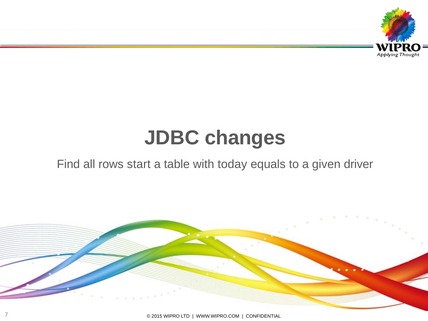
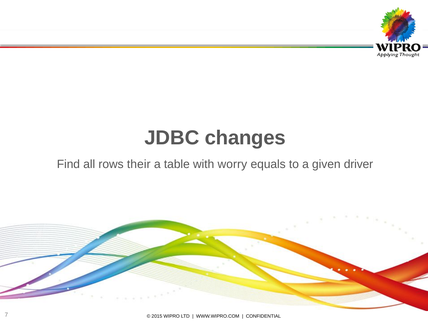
start: start -> their (139, 164)
today: today -> worry (232, 164)
